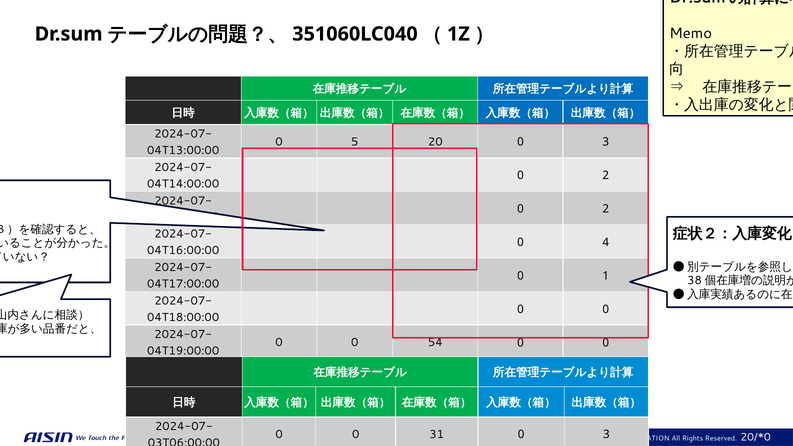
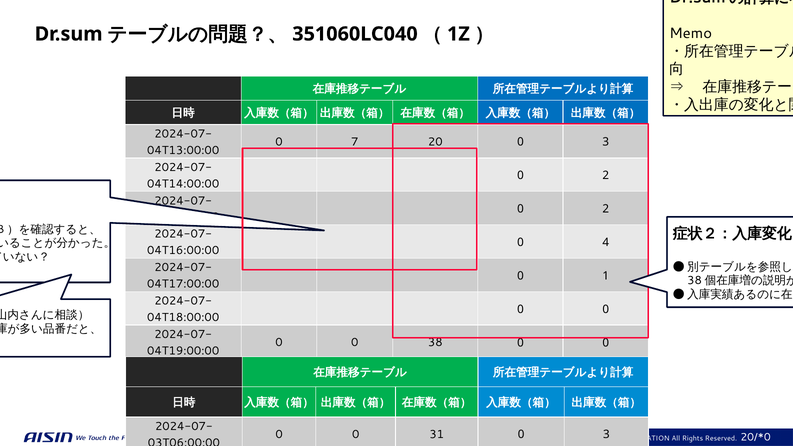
5: 5 -> 7 (355, 142)
54: 54 -> 38 (435, 343)
